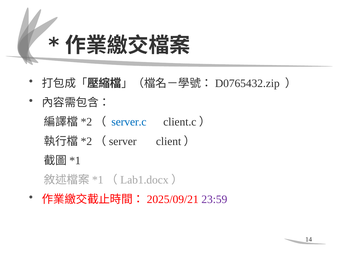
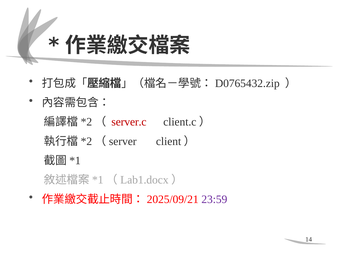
server.c colour: blue -> red (129, 122)
